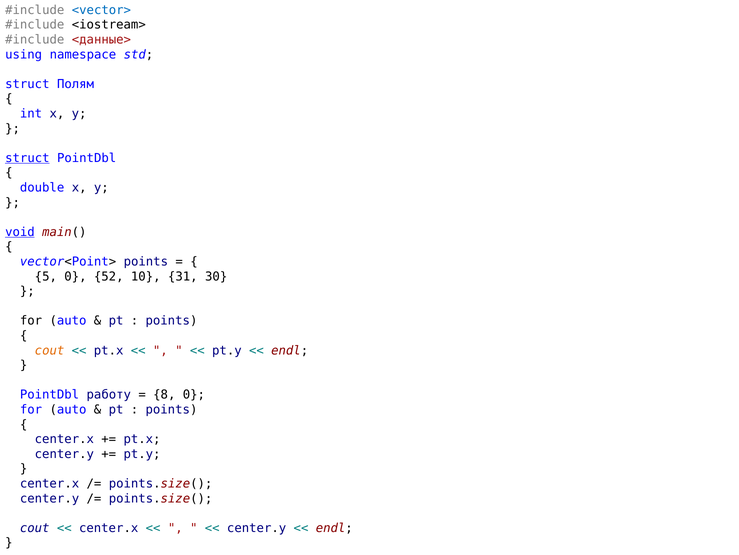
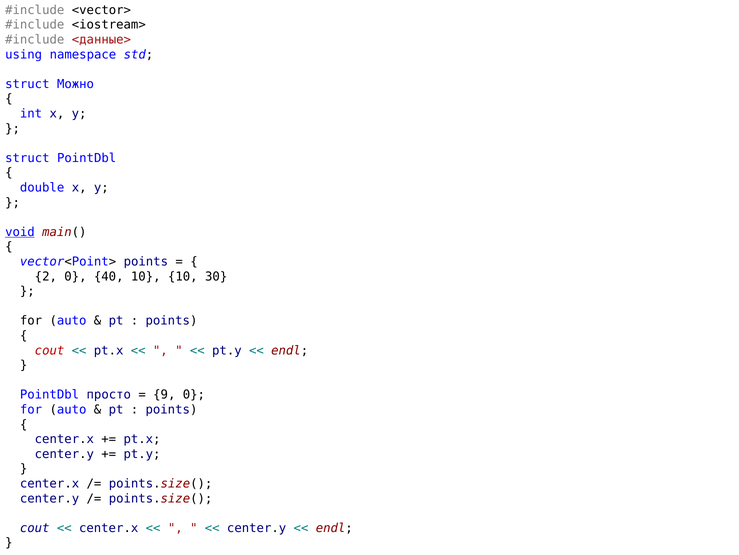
<vector> colour: blue -> black (101, 10)
Полям: Полям -> Можно (76, 84)
struct underline: present -> none (27, 158)
5: 5 -> 2 (46, 276)
52: 52 -> 40 (109, 276)
10 31: 31 -> 10 (183, 276)
cout colour: orange -> red (50, 350)
работу: работу -> просто (109, 394)
8: 8 -> 9 (164, 394)
